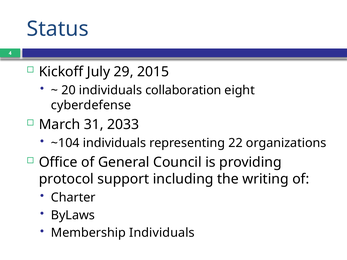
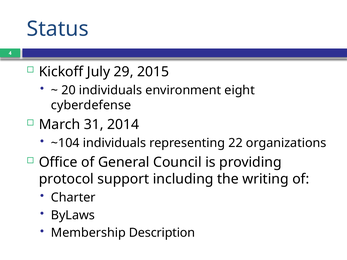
collaboration: collaboration -> environment (183, 90)
2033: 2033 -> 2014 (123, 125)
Membership Individuals: Individuals -> Description (162, 233)
